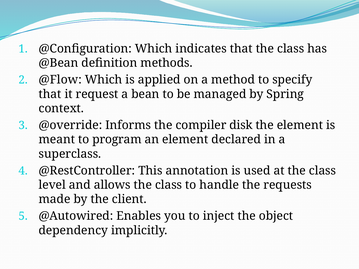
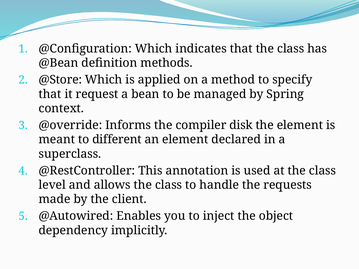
@Flow: @Flow -> @Store (60, 80)
program: program -> different (117, 140)
